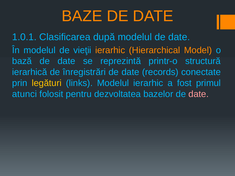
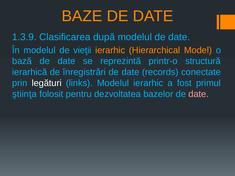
1.0.1: 1.0.1 -> 1.3.9 (24, 37)
legături colour: yellow -> white (47, 83)
atunci: atunci -> ştiinţa (25, 94)
